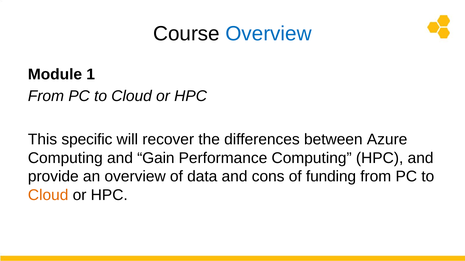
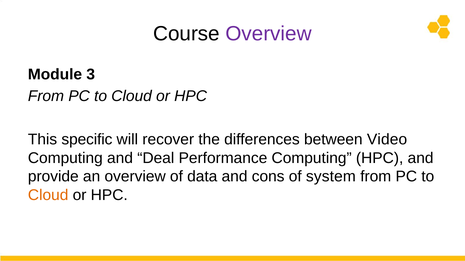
Overview colour: blue -> purple (269, 34)
1: 1 -> 3 (91, 75)
Azure: Azure -> Video (387, 140)
Gain: Gain -> Deal (156, 158)
funding: funding -> system (331, 177)
